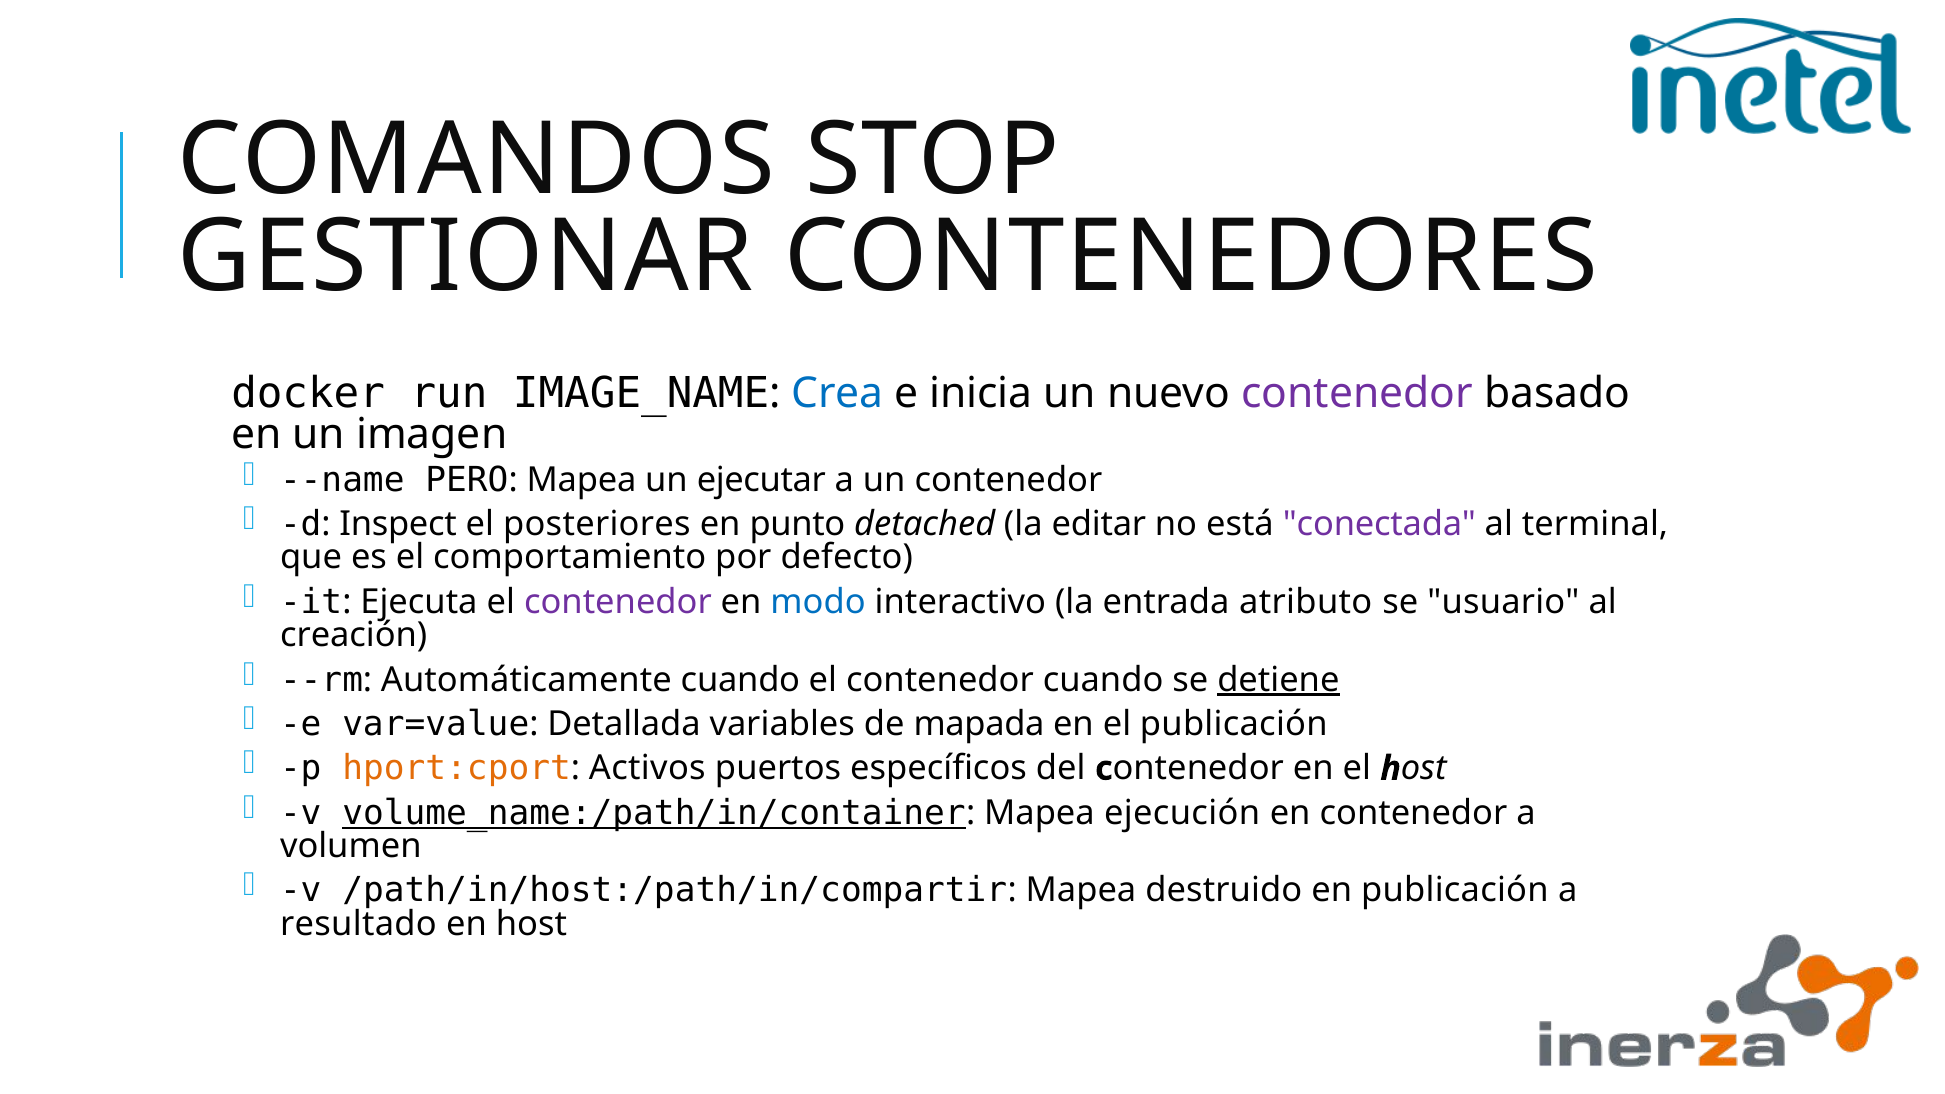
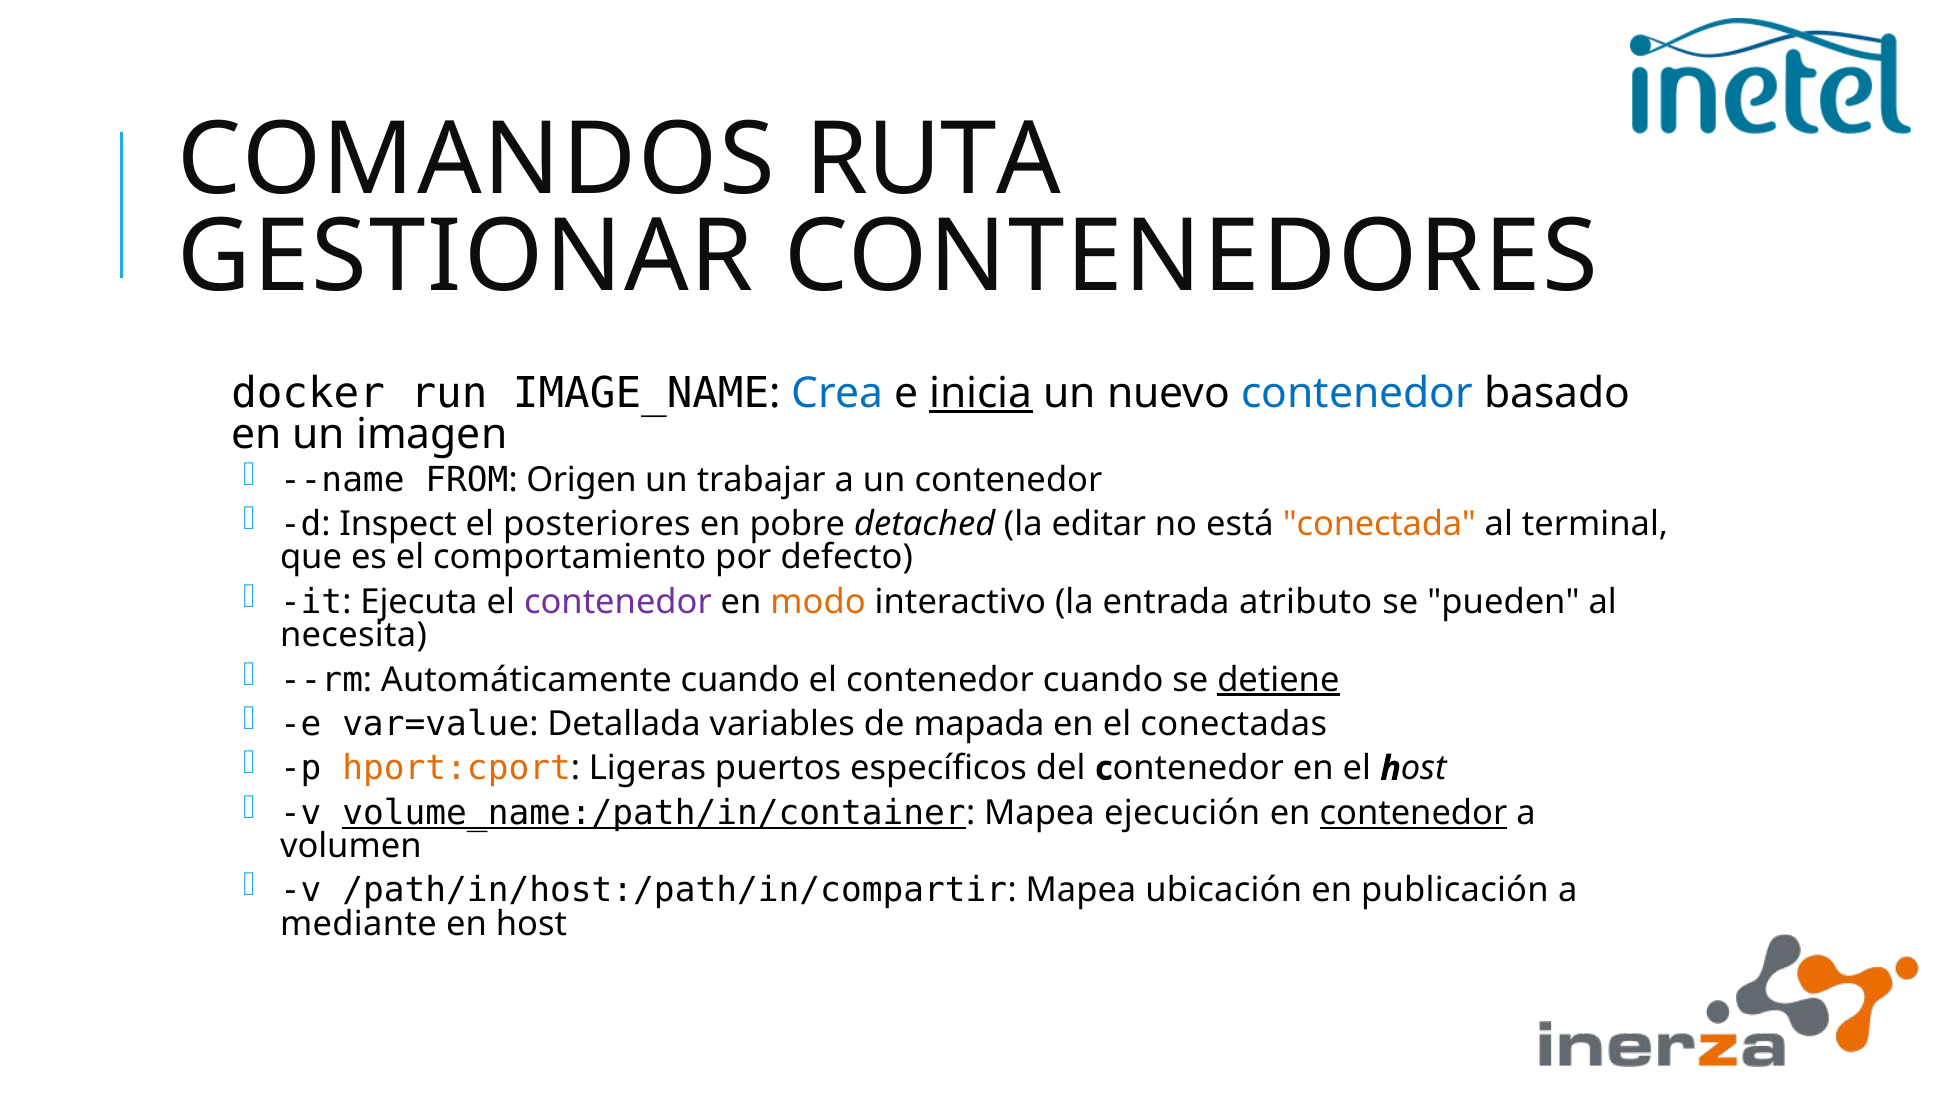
STOP: STOP -> RUTA (933, 160)
inicia underline: none -> present (981, 394)
contenedor colour: purple -> blue (1357, 394)
PERO: PERO -> FROM (467, 480)
Mapea: Mapea -> Origen (582, 480)
ejecutar: ejecutar -> trabajar (761, 480)
punto: punto -> pobre (797, 524)
conectada colour: purple -> orange (1379, 524)
modo colour: blue -> orange (818, 602)
usuario: usuario -> pueden (1503, 602)
creación: creación -> necesita (353, 636)
el publicación: publicación -> conectadas (1234, 724)
Activos: Activos -> Ligeras (648, 769)
contenedor underline: none -> present (1413, 813)
destruido: destruido -> ubicación (1224, 891)
resultado: resultado -> mediante (358, 924)
